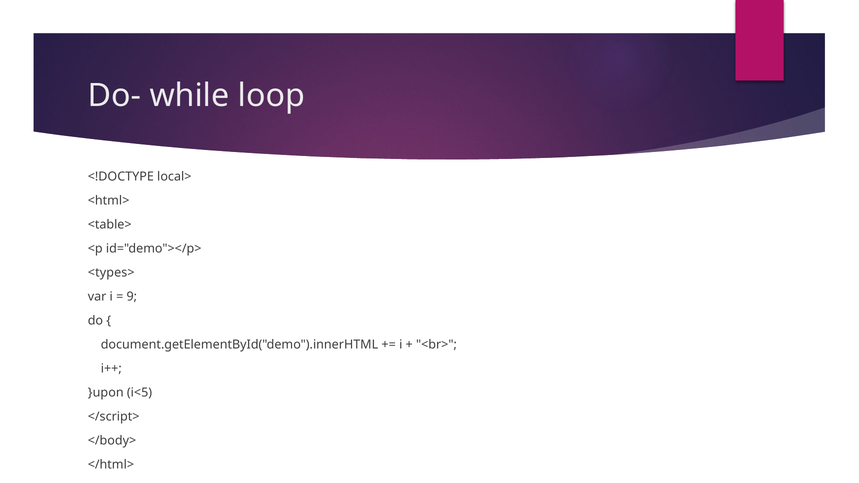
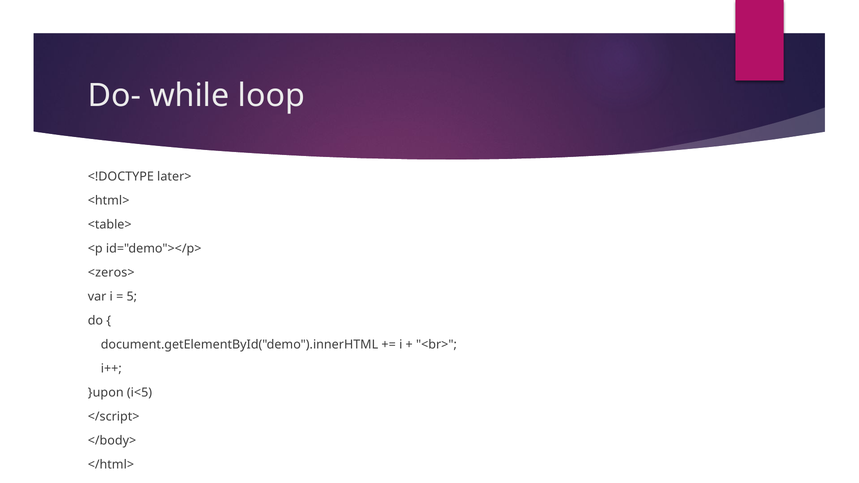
local>: local> -> later> (174, 177)
<types>: <types> -> <zeros> (111, 273)
9: 9 -> 5 (132, 297)
